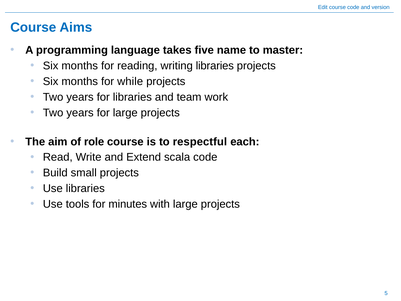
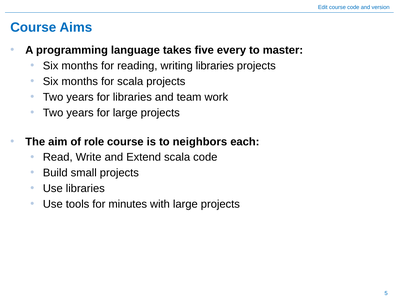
name: name -> every (231, 50)
for while: while -> scala (130, 81)
respectful: respectful -> neighbors (200, 142)
